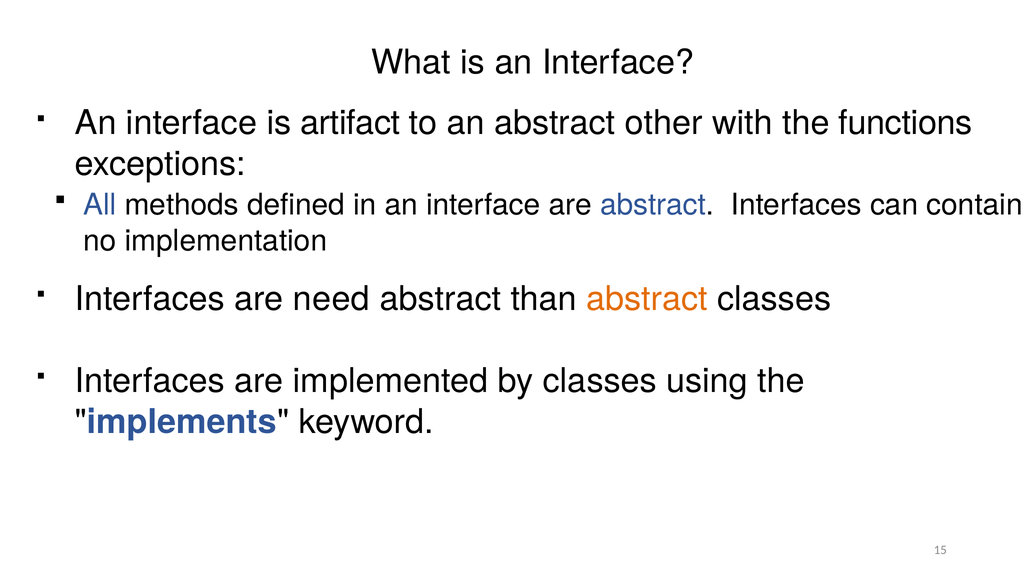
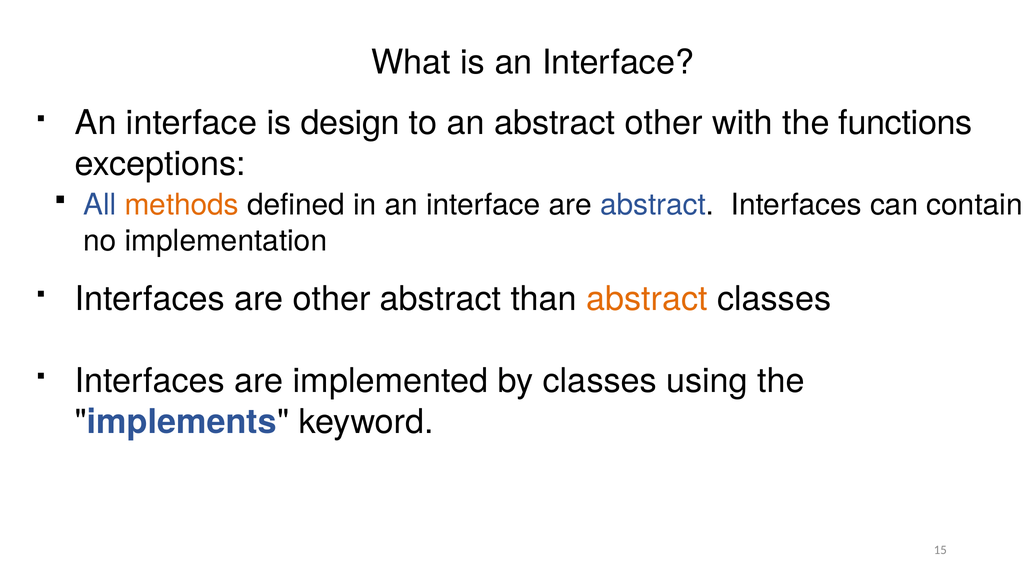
artifact: artifact -> design (350, 123)
methods colour: black -> orange (182, 205)
are need: need -> other (332, 299)
